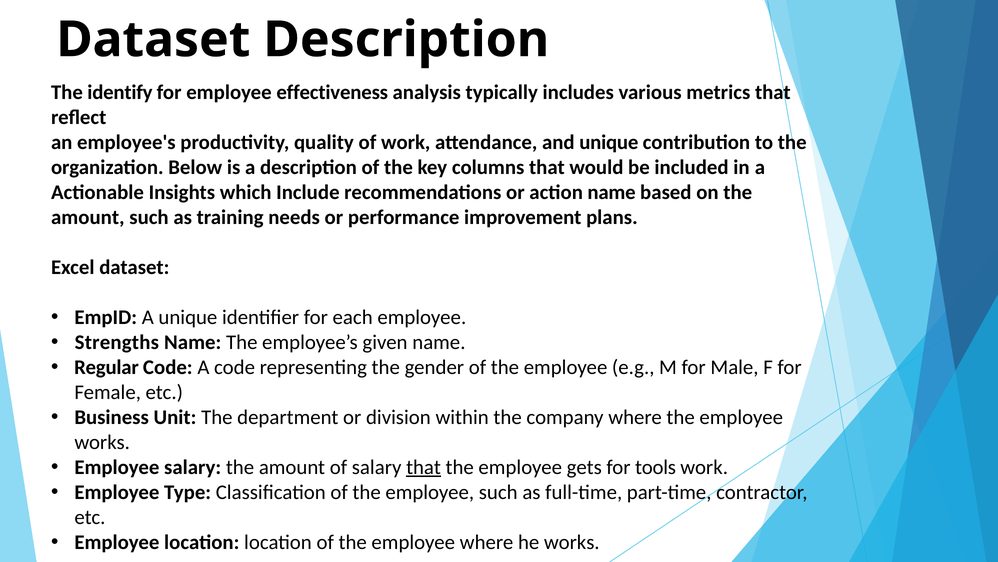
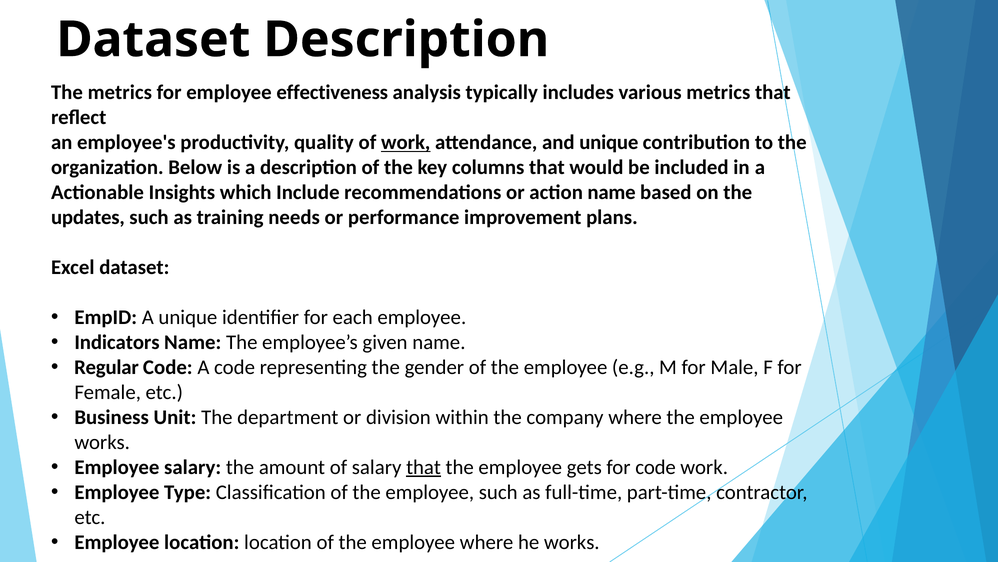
The identify: identify -> metrics (120, 92)
work underline: none -> present (406, 142)
amount: amount -> updates (88, 217)
Strengths: Strengths -> Indicators (117, 342)
for tools: tools -> code (656, 467)
